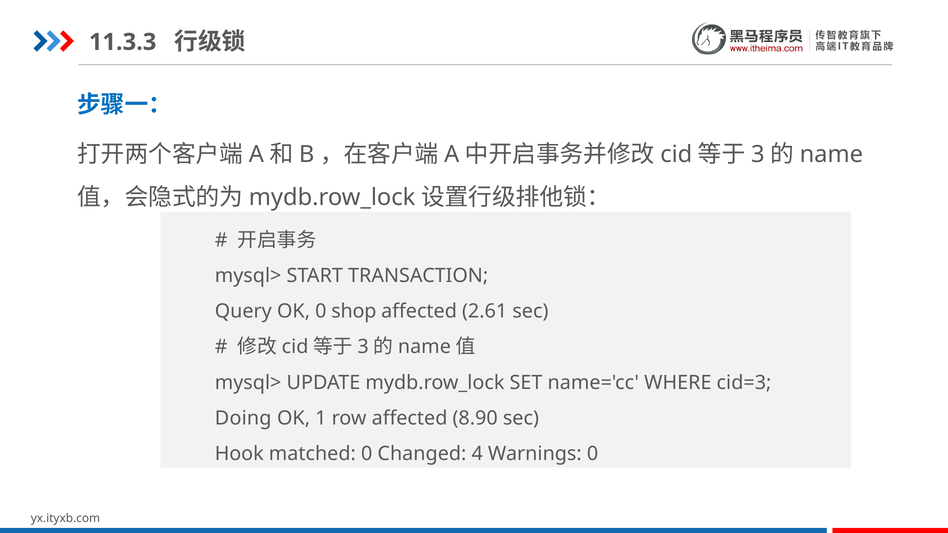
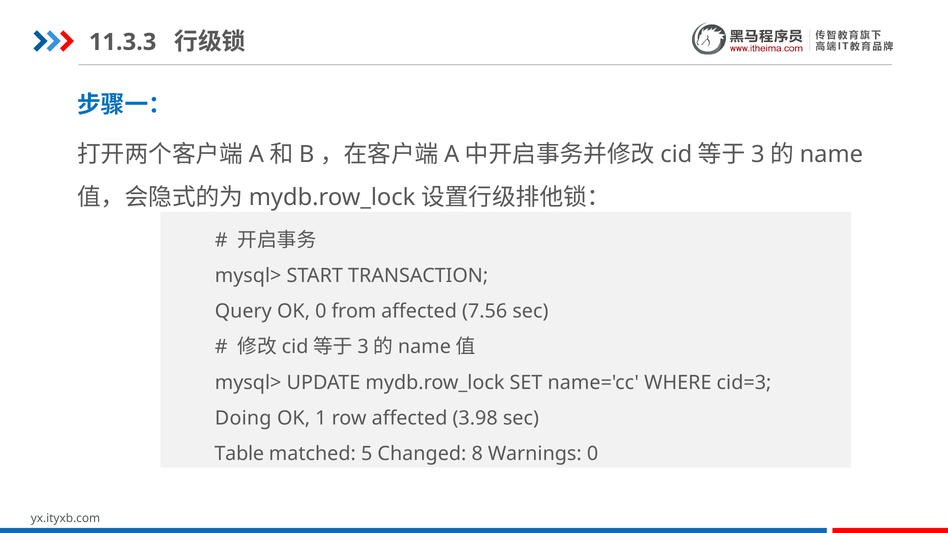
shop: shop -> from (354, 312)
2.61: 2.61 -> 7.56 (485, 312)
8.90: 8.90 -> 3.98 (475, 418)
Hook: Hook -> Table (239, 454)
matched 0: 0 -> 5 (367, 454)
4: 4 -> 8 (477, 454)
